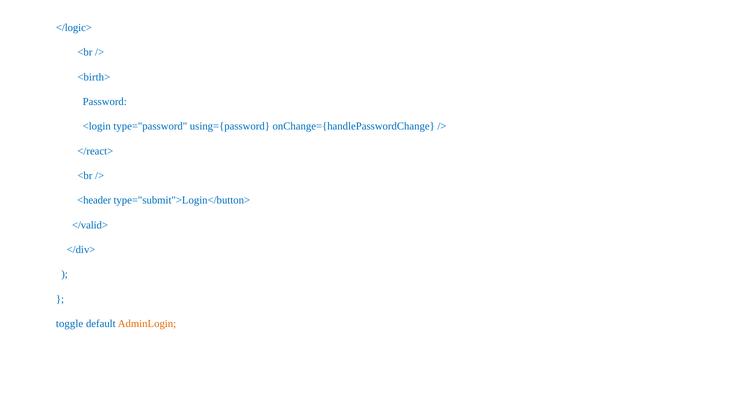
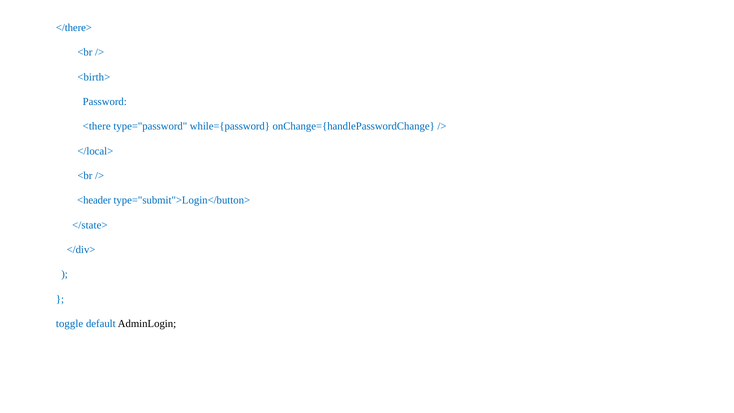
</logic>: </logic> -> </there> (74, 28)
<login: <login -> <there (97, 126)
using={password: using={password -> while={password (230, 126)
</react>: </react> -> </local> (95, 151)
</valid>: </valid> -> </state> (90, 225)
AdminLogin colour: orange -> black (147, 324)
